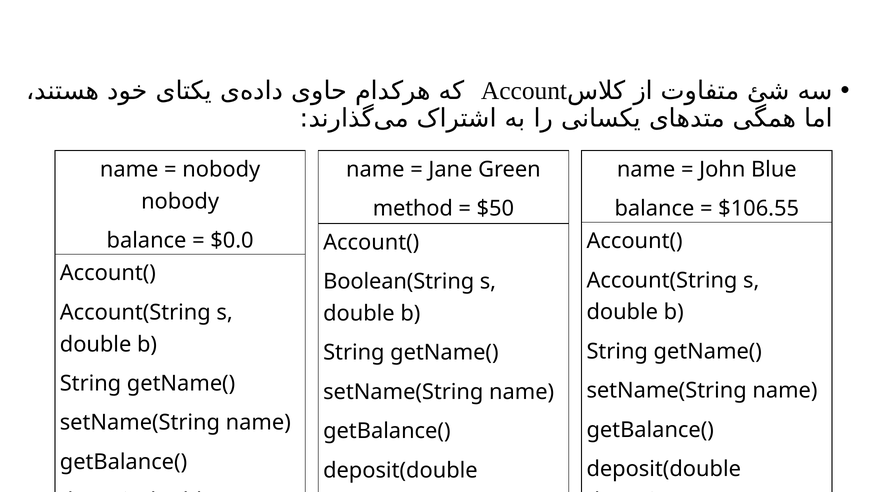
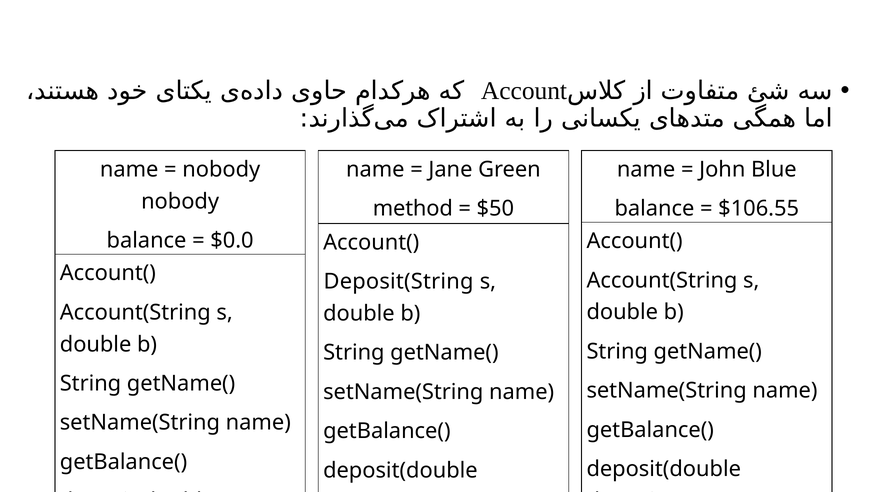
Boolean(String: Boolean(String -> Deposit(String (399, 281)
